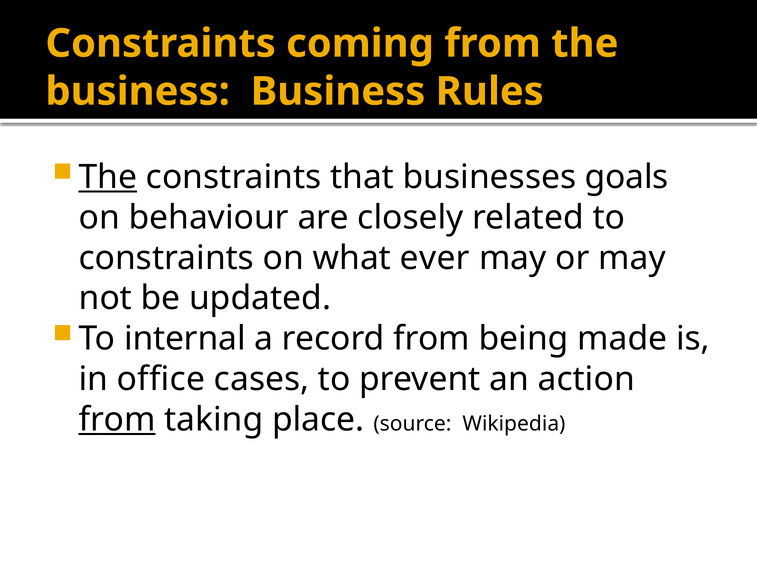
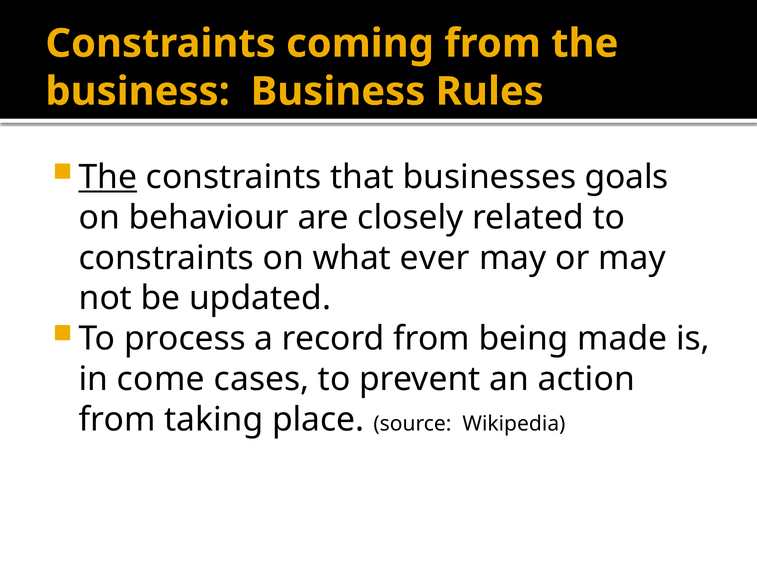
internal: internal -> process (185, 339)
office: office -> come (161, 379)
from underline: present -> none (117, 419)
